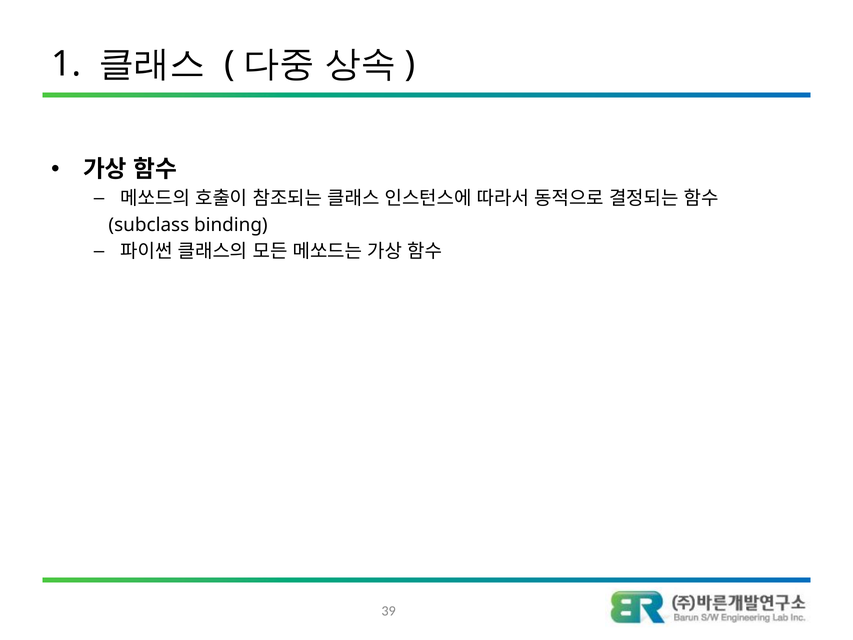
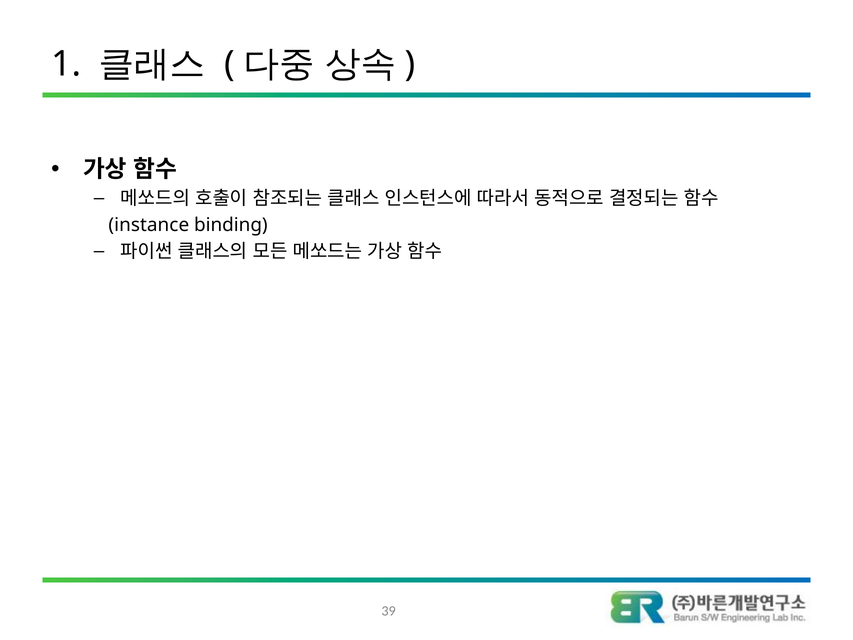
subclass: subclass -> instance (149, 225)
